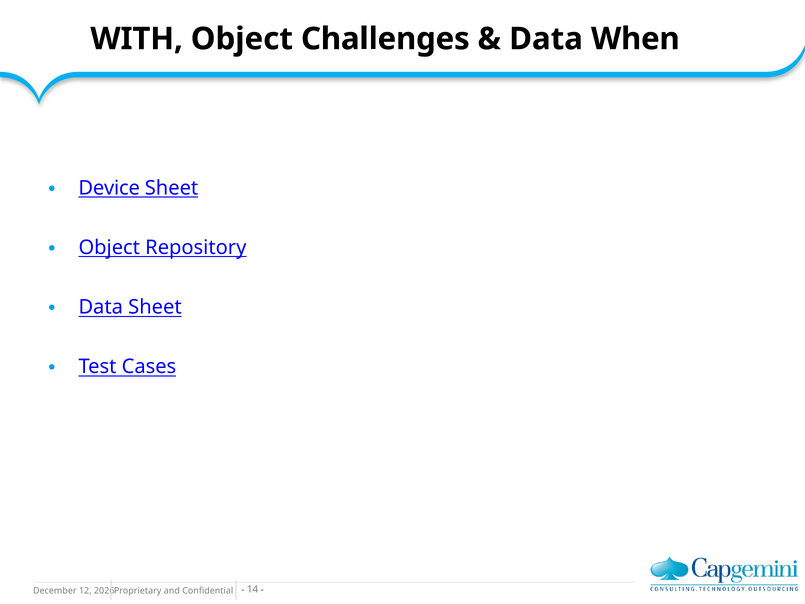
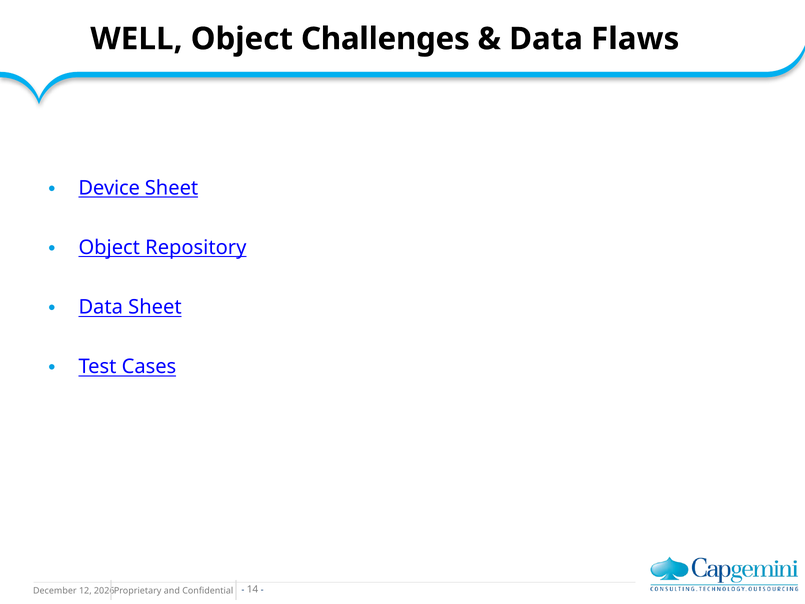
WITH: WITH -> WELL (136, 39)
When: When -> Flaws (635, 39)
